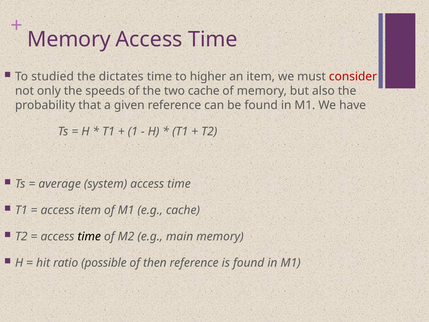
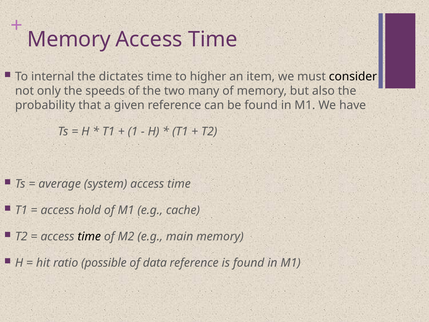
studied: studied -> internal (53, 76)
consider colour: red -> black (353, 76)
two cache: cache -> many (204, 91)
access item: item -> hold (89, 210)
then: then -> data (155, 263)
